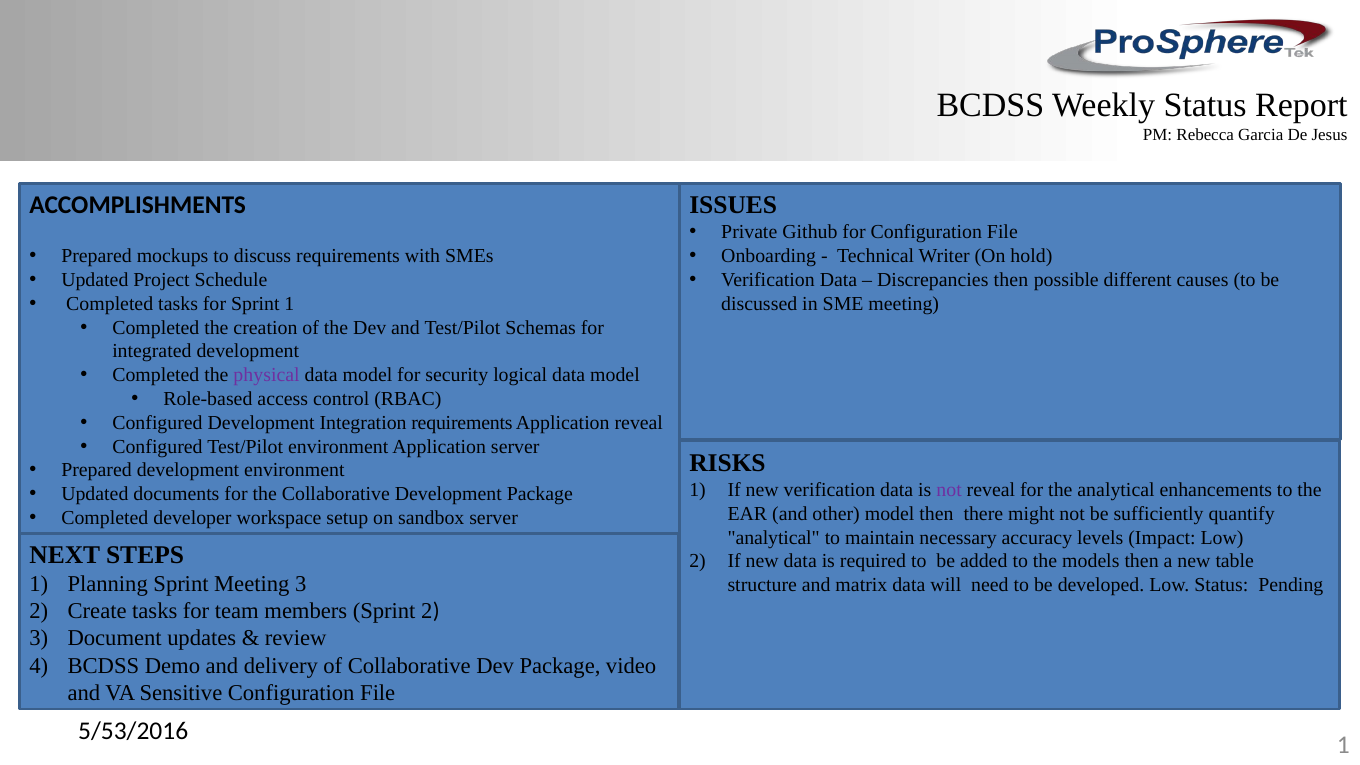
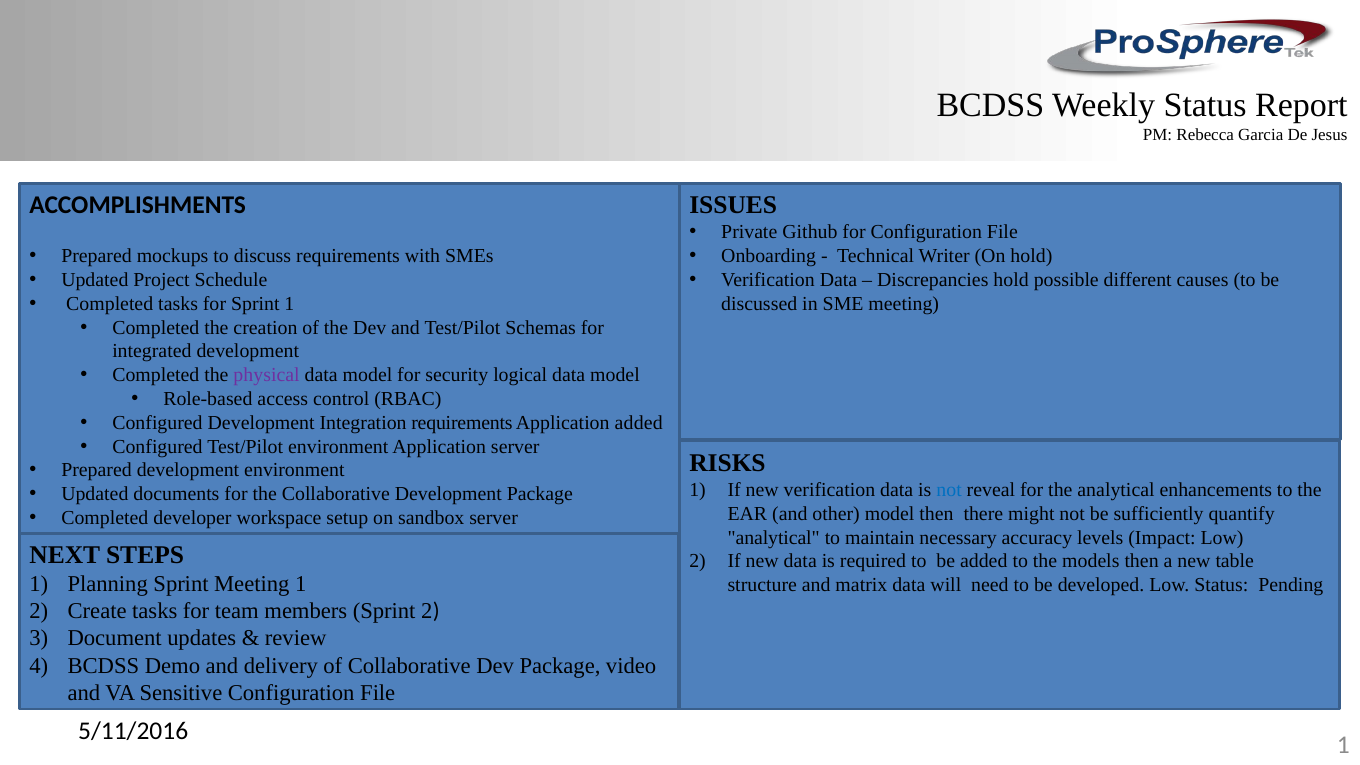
Discrepancies then: then -> hold (1011, 280)
Application reveal: reveal -> added (639, 423)
not colour: purple -> blue (949, 490)
Meeting 3: 3 -> 1 (301, 584)
5/53/2016: 5/53/2016 -> 5/11/2016 (133, 731)
